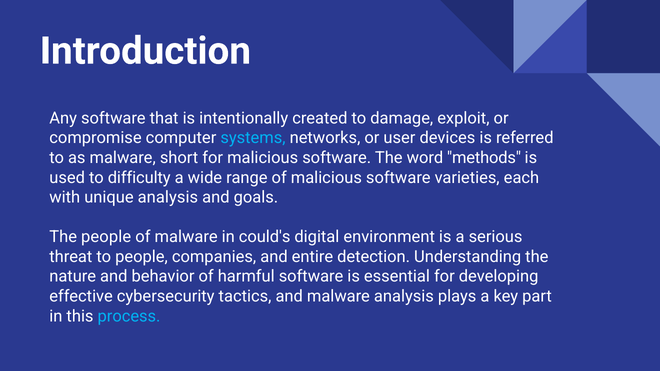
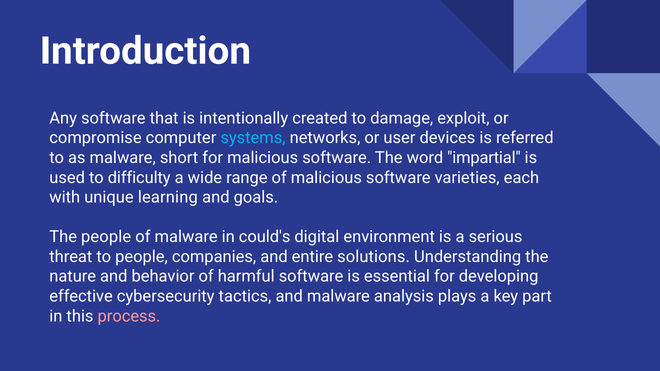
methods: methods -> impartial (484, 158)
unique analysis: analysis -> learning (168, 198)
detection: detection -> solutions (374, 257)
process colour: light blue -> pink (129, 316)
